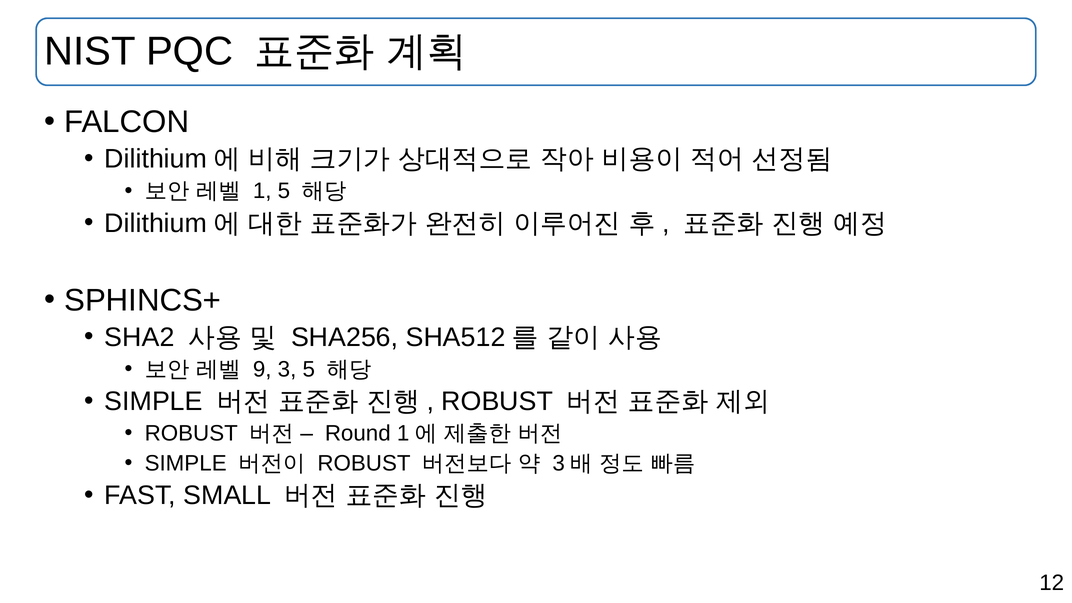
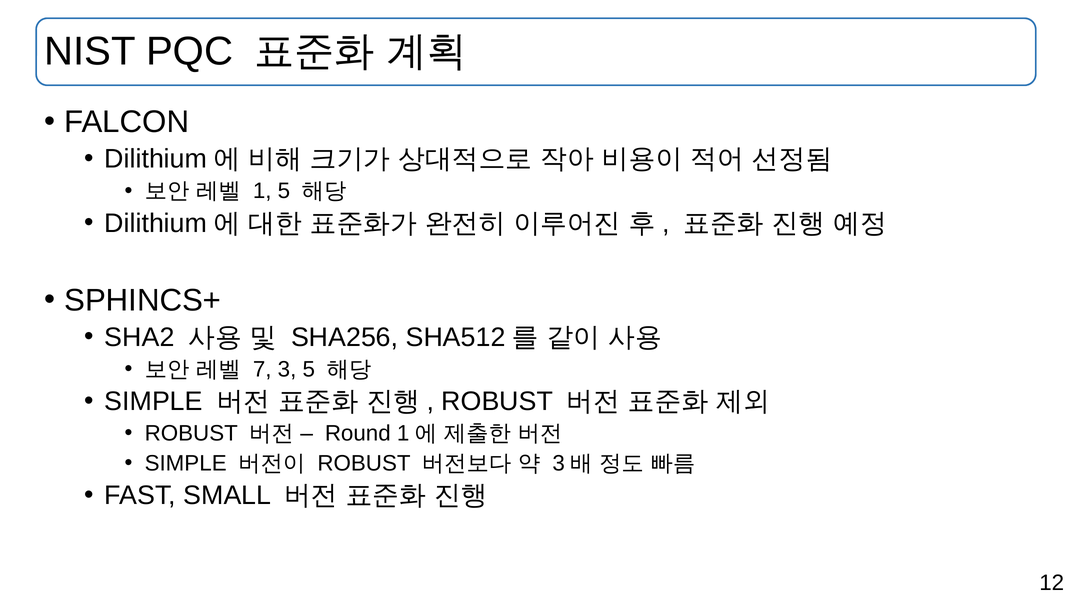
9: 9 -> 7 (262, 369)
